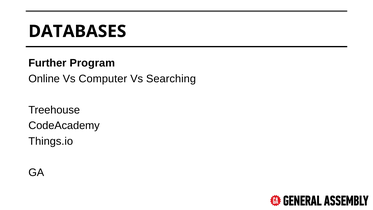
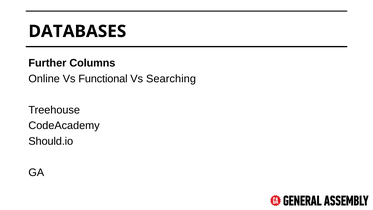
Program: Program -> Columns (92, 63)
Computer: Computer -> Functional (103, 79)
Things.io: Things.io -> Should.io (51, 141)
